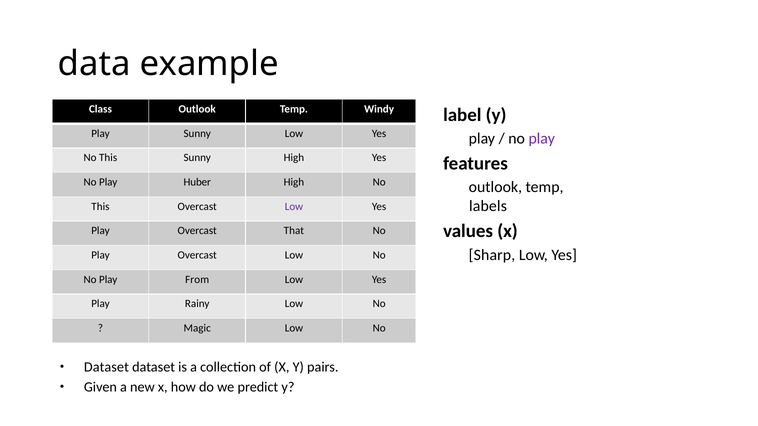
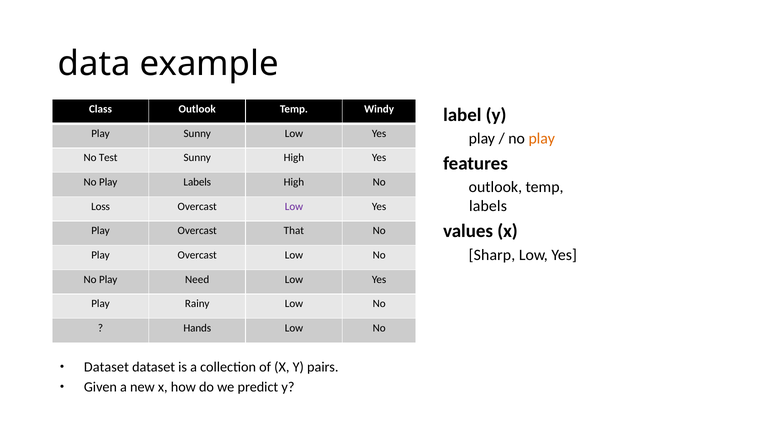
play colour: purple -> orange (542, 139)
This: This -> Test (108, 158)
Play Huber: Huber -> Labels (197, 182)
This: This -> Loss (101, 207)
From: From -> Need (197, 280)
Magic: Magic -> Hands (197, 328)
